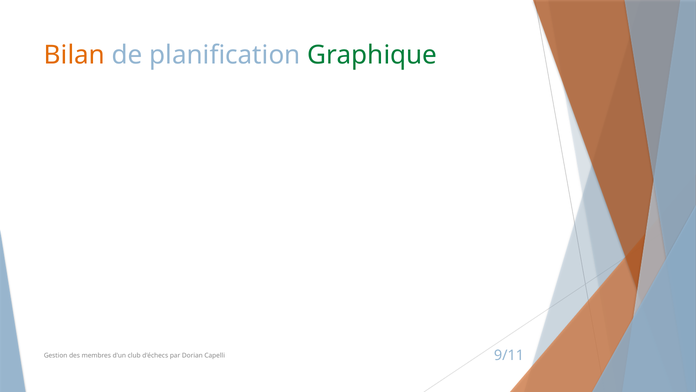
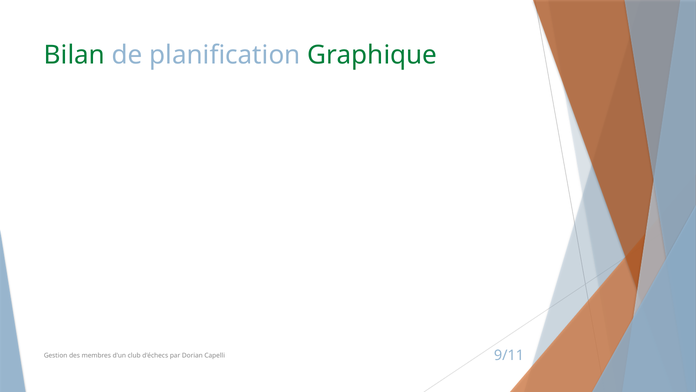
Bilan colour: orange -> green (74, 55)
